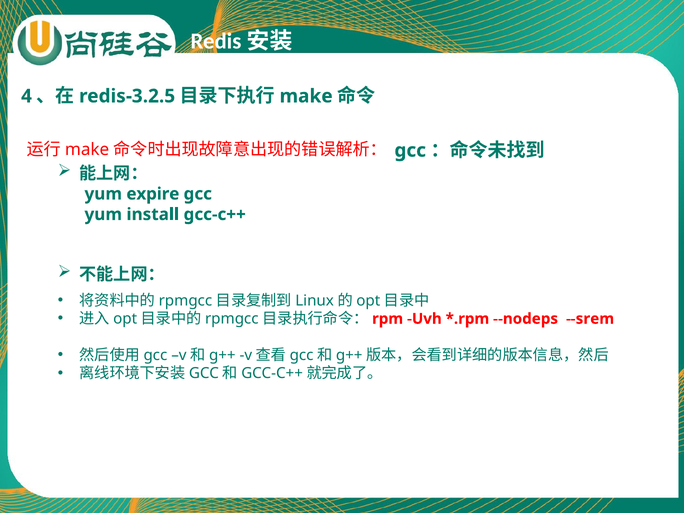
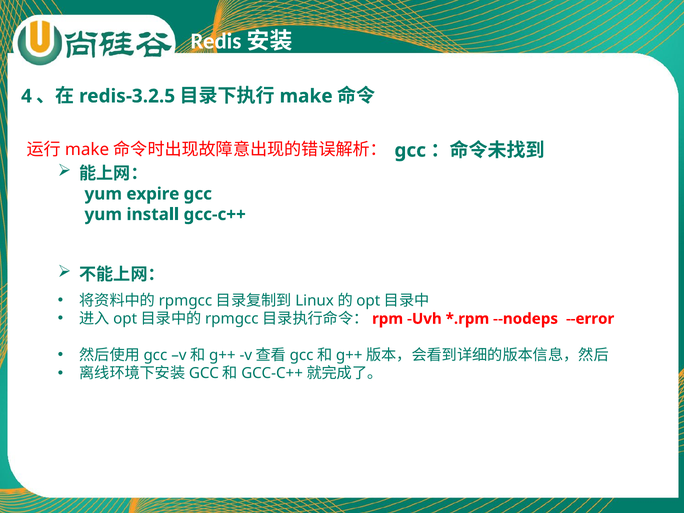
--srem: --srem -> --error (590, 319)
